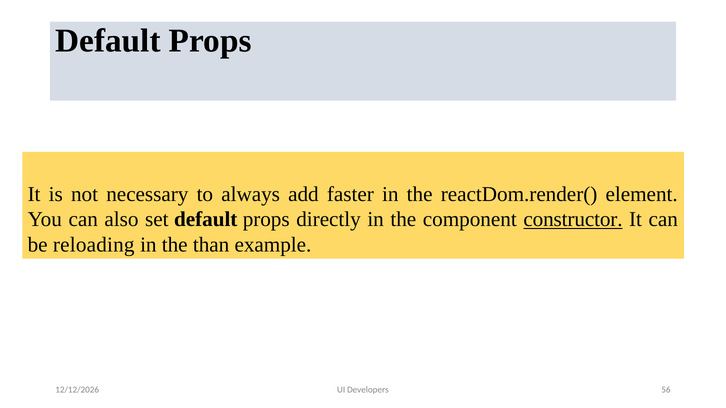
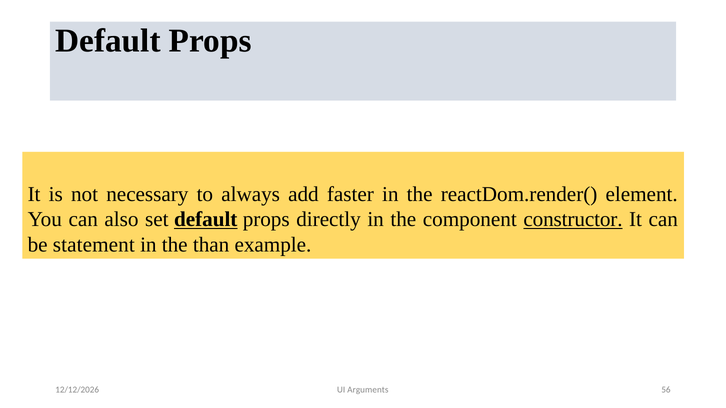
default underline: none -> present (206, 220)
reloading: reloading -> statement (94, 245)
Developers: Developers -> Arguments (368, 390)
